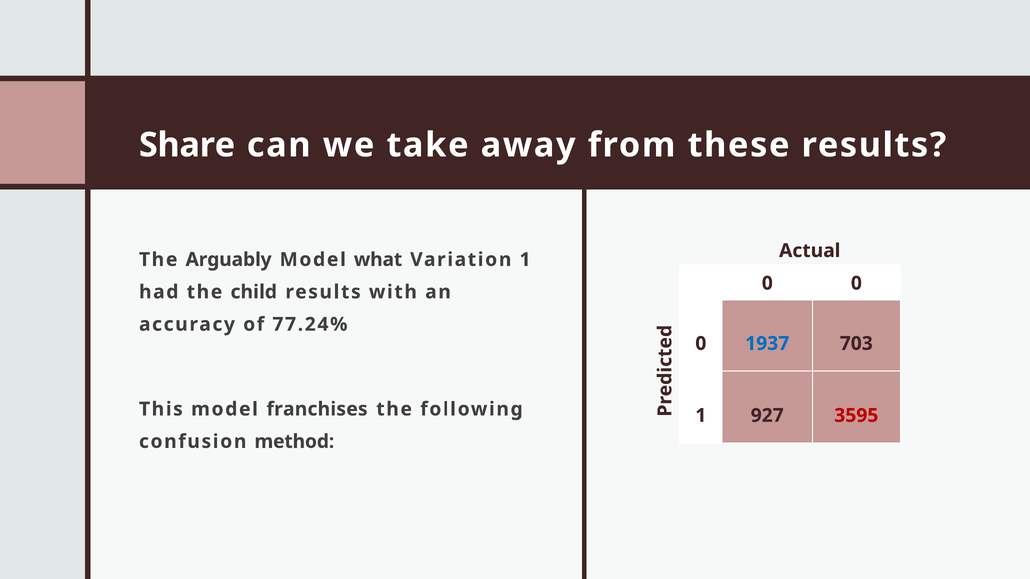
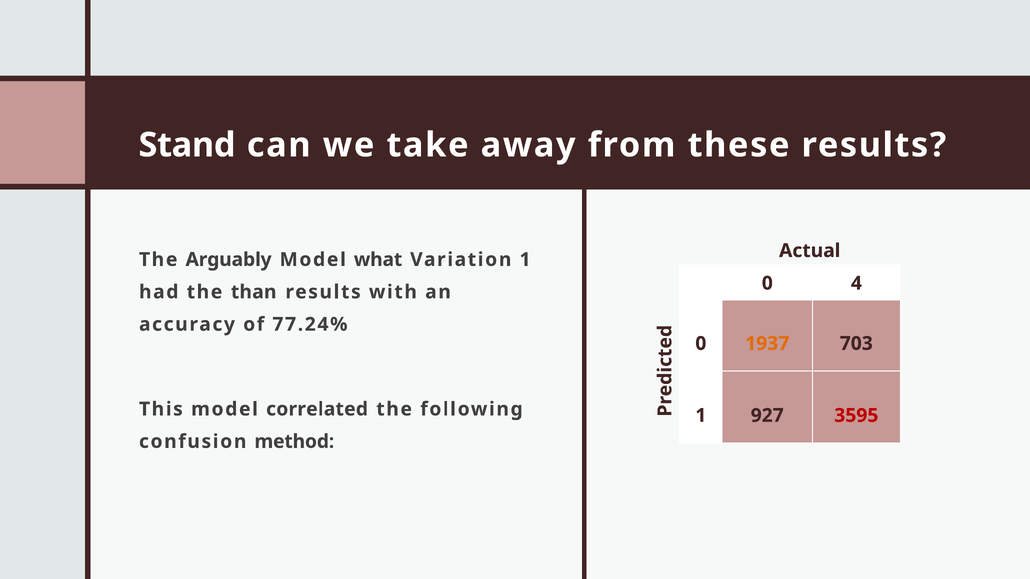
Share: Share -> Stand (187, 145)
0: 0 -> 4 (856, 283)
child: child -> than (254, 292)
1937 colour: blue -> orange (767, 344)
franchises: franchises -> correlated (317, 409)
